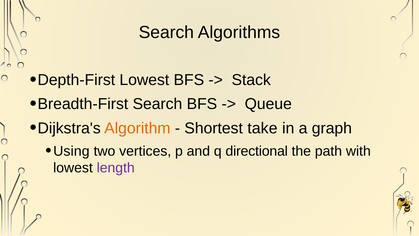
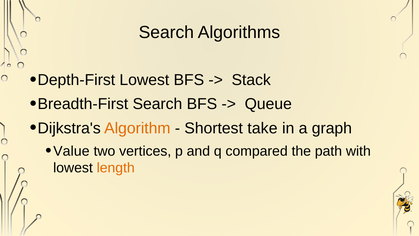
Using: Using -> Value (71, 151)
directional: directional -> compared (257, 151)
length colour: purple -> orange (116, 168)
